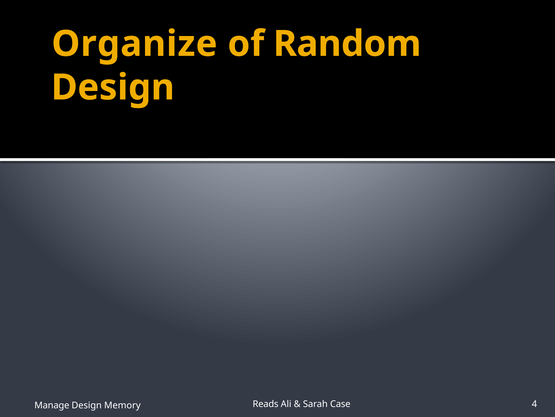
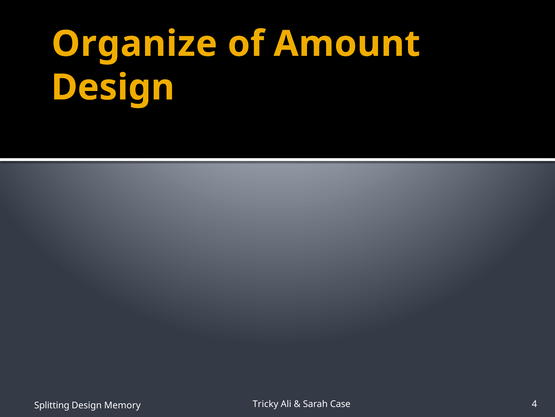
Random: Random -> Amount (347, 44)
Reads: Reads -> Tricky (265, 403)
Manage: Manage -> Splitting (52, 405)
